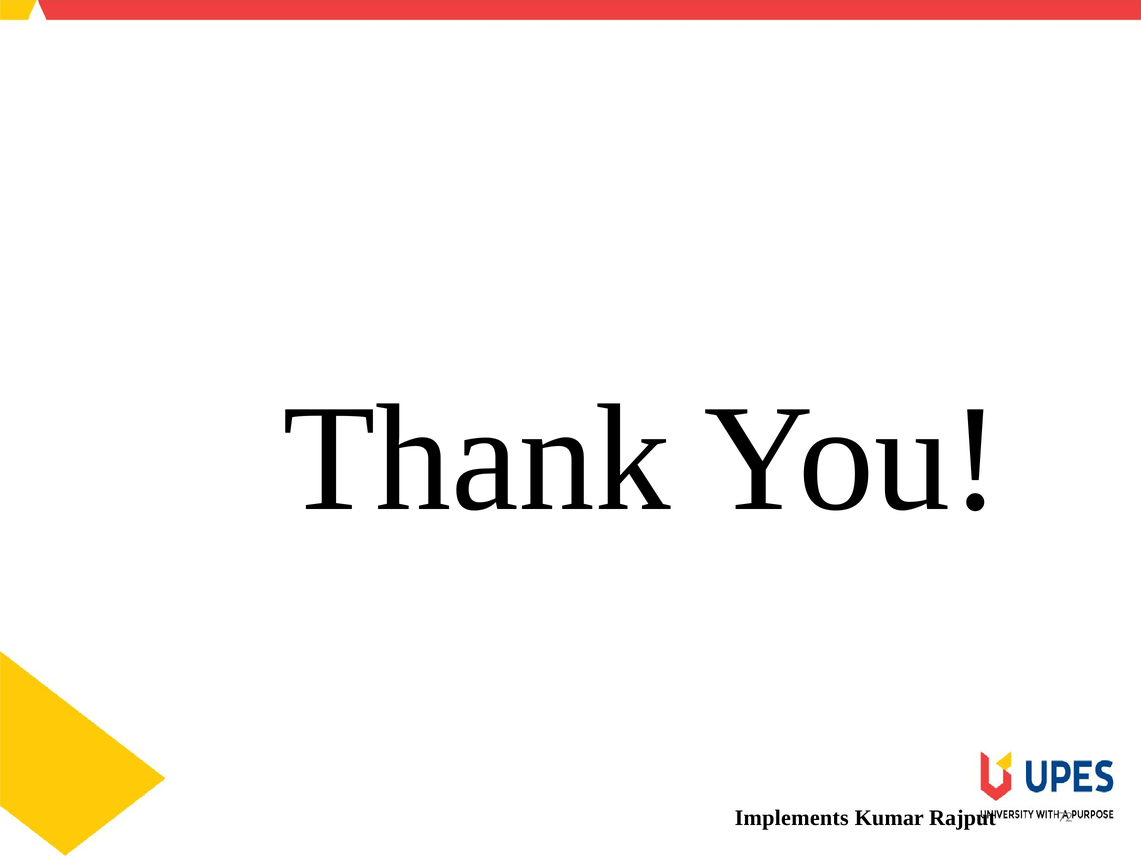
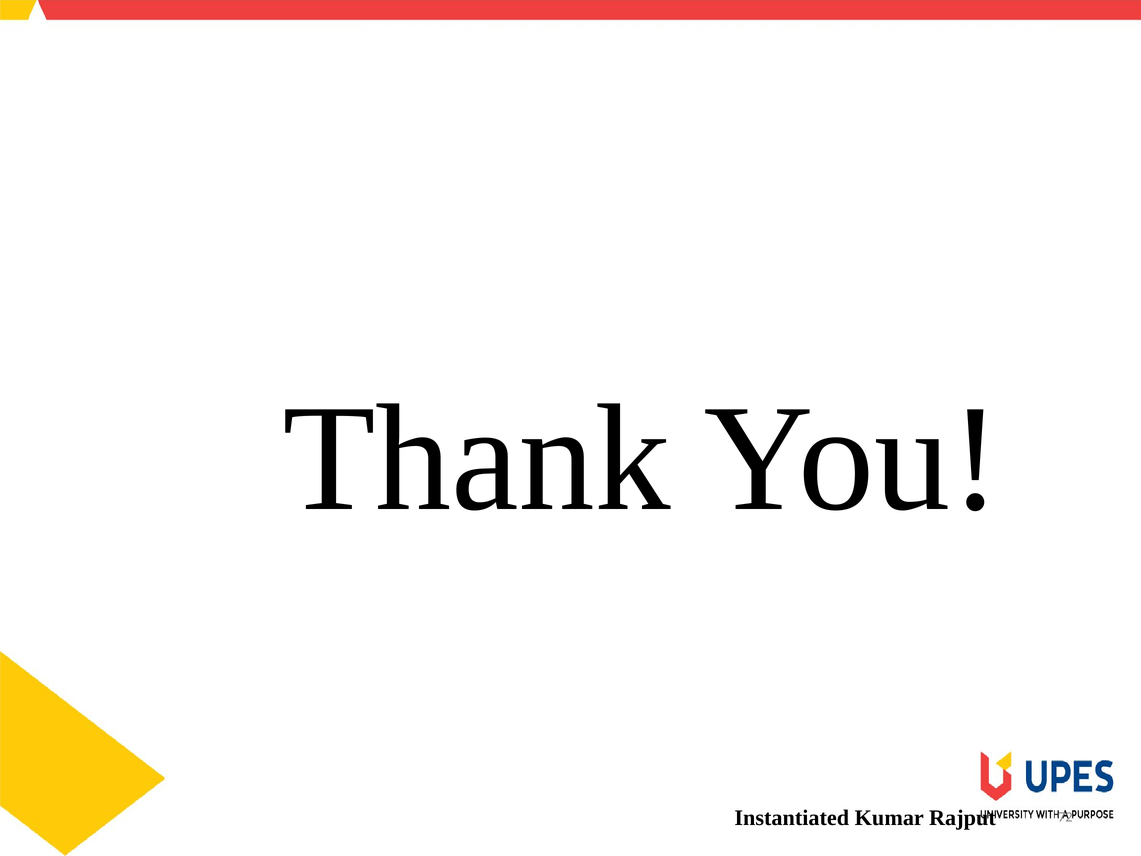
Implements: Implements -> Instantiated (792, 817)
